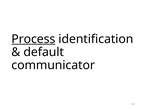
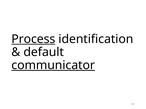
communicator underline: none -> present (53, 65)
